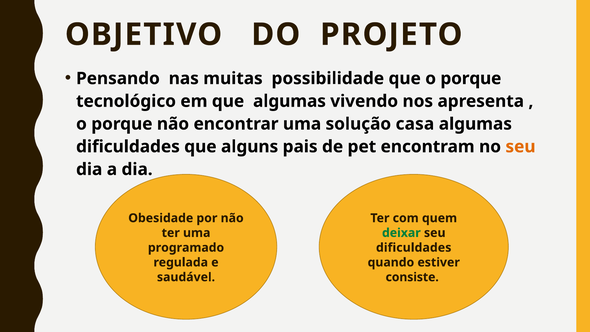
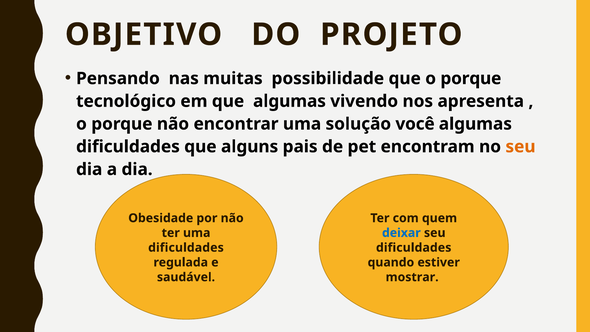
casa: casa -> você (415, 124)
deixar colour: green -> blue (401, 233)
programado: programado -> dificuldades (186, 248)
consiste: consiste -> mostrar (412, 277)
